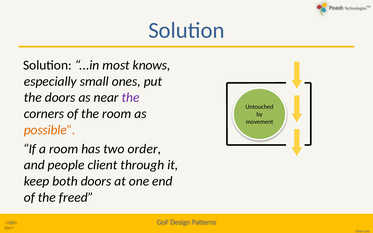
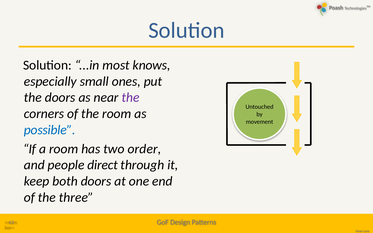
possible colour: orange -> blue (50, 130)
client: client -> direct (103, 165)
freed: freed -> three (76, 197)
